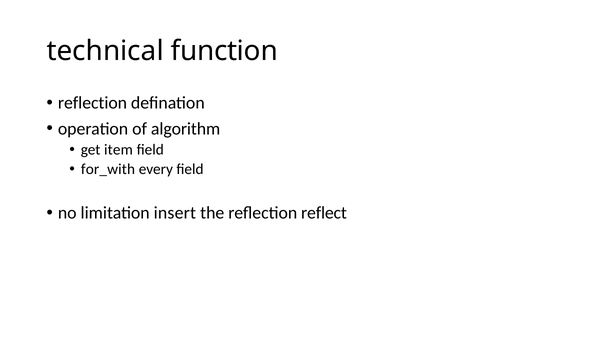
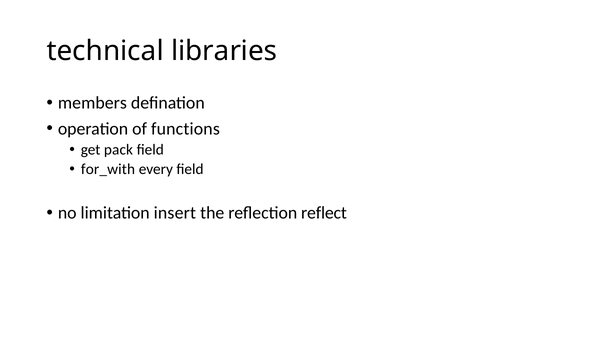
function: function -> libraries (224, 51)
reflection: reflection -> members (92, 103)
algorithm: algorithm -> functions (185, 129)
item: item -> pack (118, 150)
